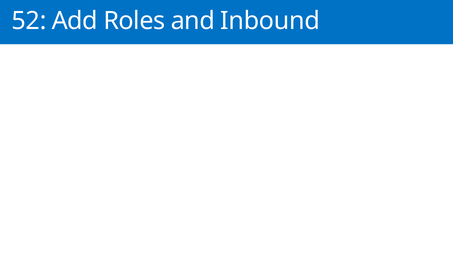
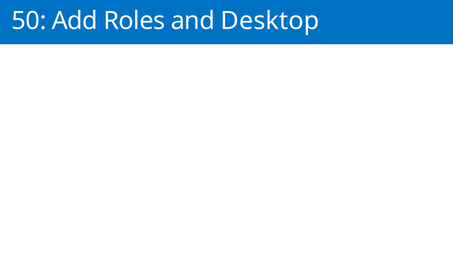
52: 52 -> 50 (29, 21)
Inbound: Inbound -> Desktop (270, 21)
